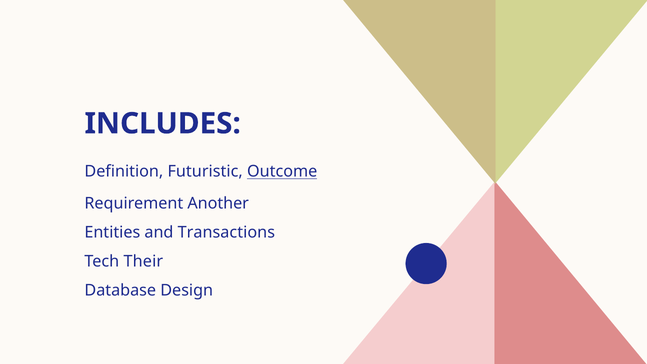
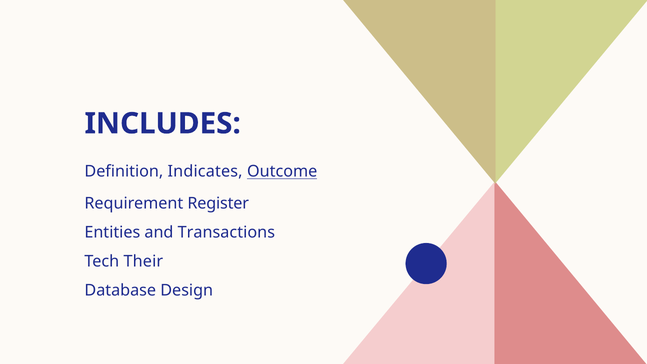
Futuristic: Futuristic -> Indicates (205, 171)
Another: Another -> Register (218, 203)
